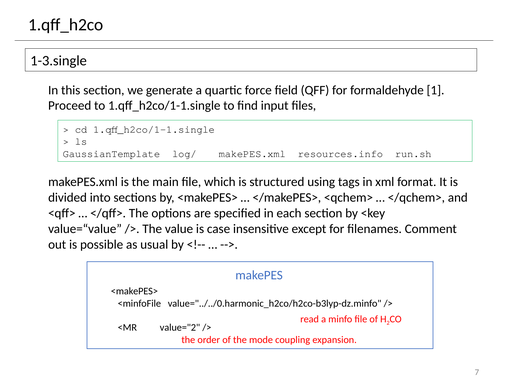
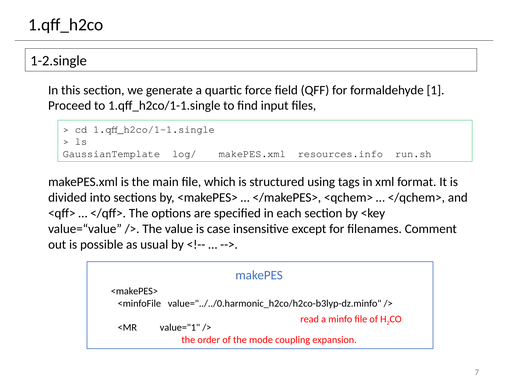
1-3.single: 1-3.single -> 1-2.single (59, 61)
value="2: value="2 -> value="1 (180, 328)
